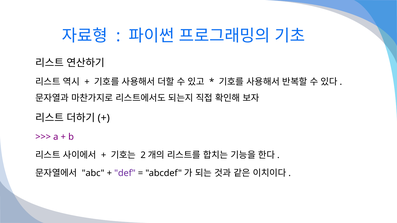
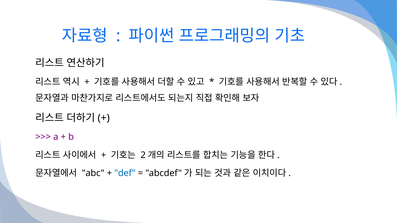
def colour: purple -> blue (125, 173)
